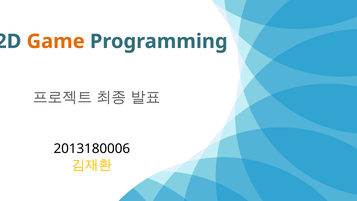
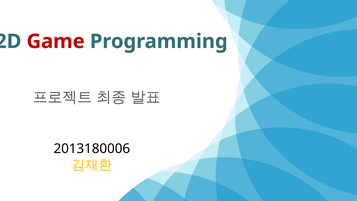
Game colour: orange -> red (56, 41)
